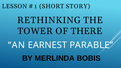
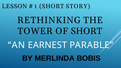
OF THERE: THERE -> SHORT (86, 31)
